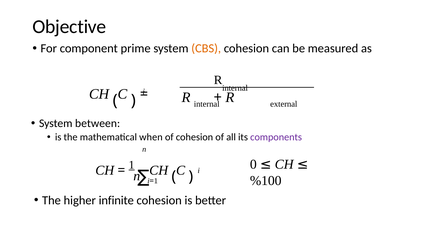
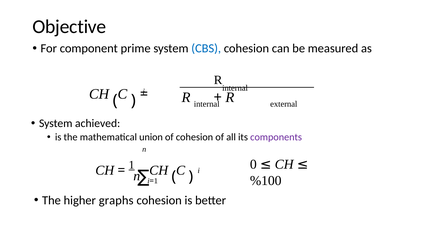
CBS colour: orange -> blue (206, 48)
between: between -> achieved (98, 123)
when: when -> union (151, 137)
infinite: infinite -> graphs (116, 201)
